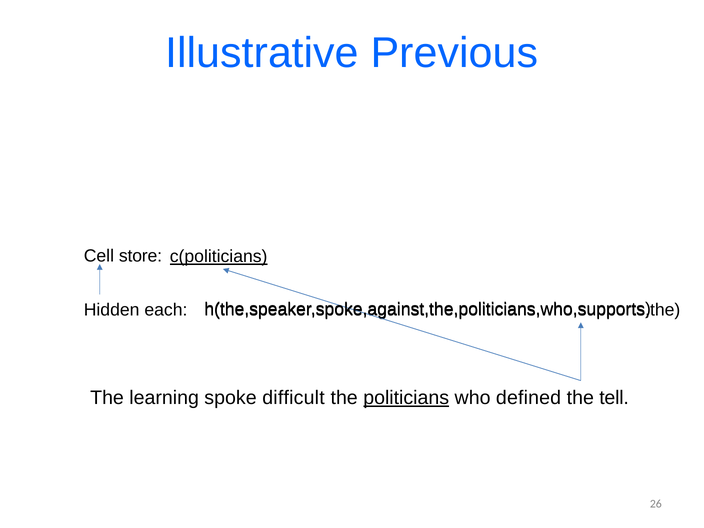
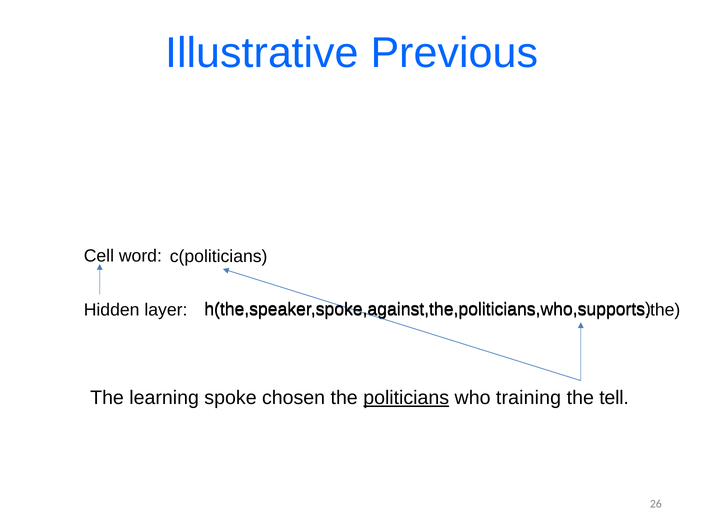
store: store -> word (140, 256)
c(politicians underline: present -> none (219, 257)
each: each -> layer (166, 310)
difficult: difficult -> chosen (294, 398)
defined: defined -> training (529, 398)
